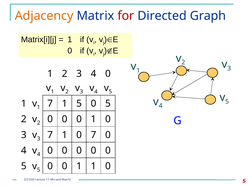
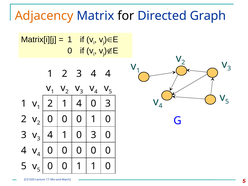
for colour: red -> black (126, 16)
3 4 0: 0 -> 4 (108, 74)
7: 7 -> 2 (50, 104)
1 5: 5 -> 4 (79, 104)
5: 5 -> 3 (108, 104)
7: 7 -> 4 (50, 135)
7: 7 -> 3 (93, 135)
